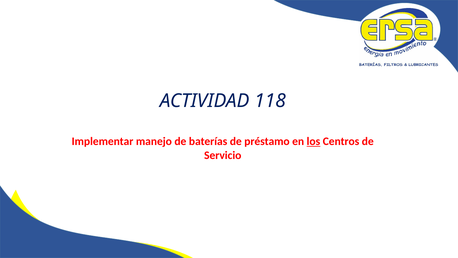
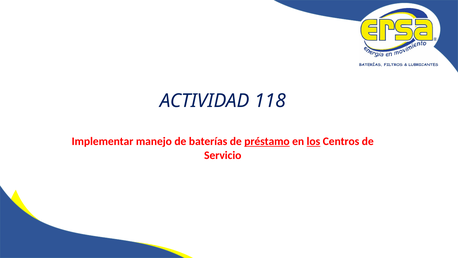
préstamo underline: none -> present (267, 141)
